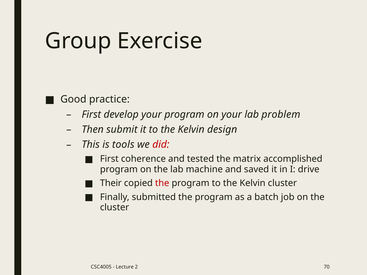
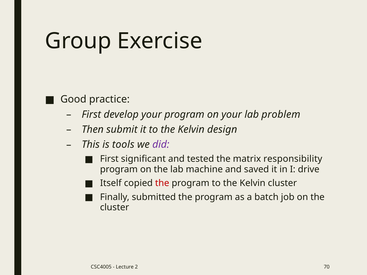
did colour: red -> purple (161, 145)
coherence: coherence -> significant (143, 159)
accomplished: accomplished -> responsibility (293, 159)
Their: Their -> Itself (111, 183)
